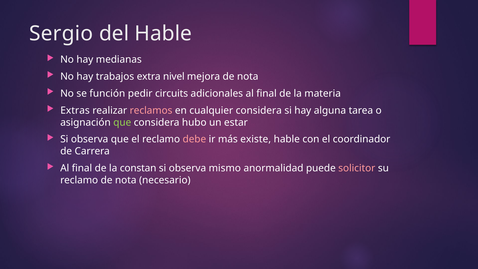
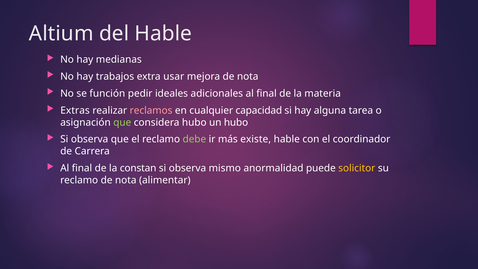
Sergio: Sergio -> Altium (61, 34)
nivel: nivel -> usar (174, 76)
circuits: circuits -> ideales (172, 93)
cualquier considera: considera -> capacidad (259, 110)
un estar: estar -> hubo (236, 122)
debe colour: pink -> light green (194, 139)
solicitor colour: pink -> yellow (357, 168)
necesario: necesario -> alimentar (165, 180)
